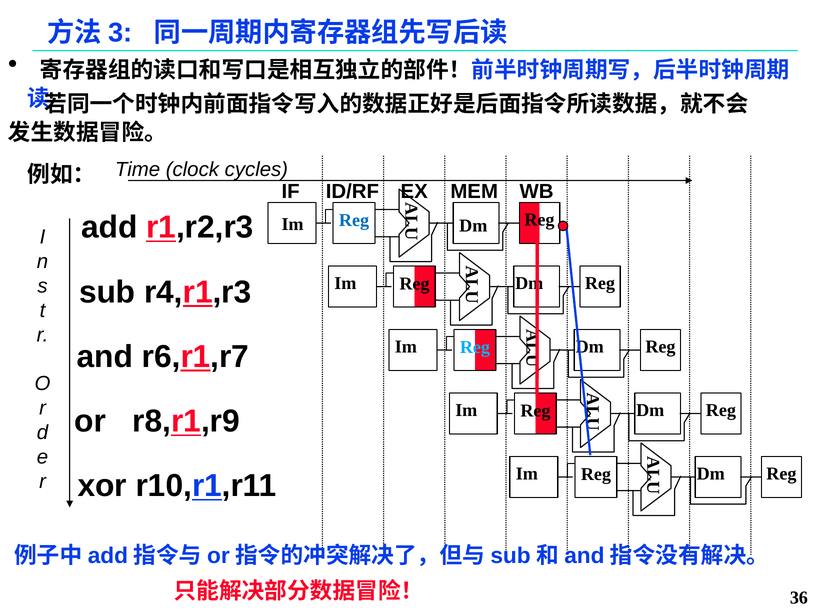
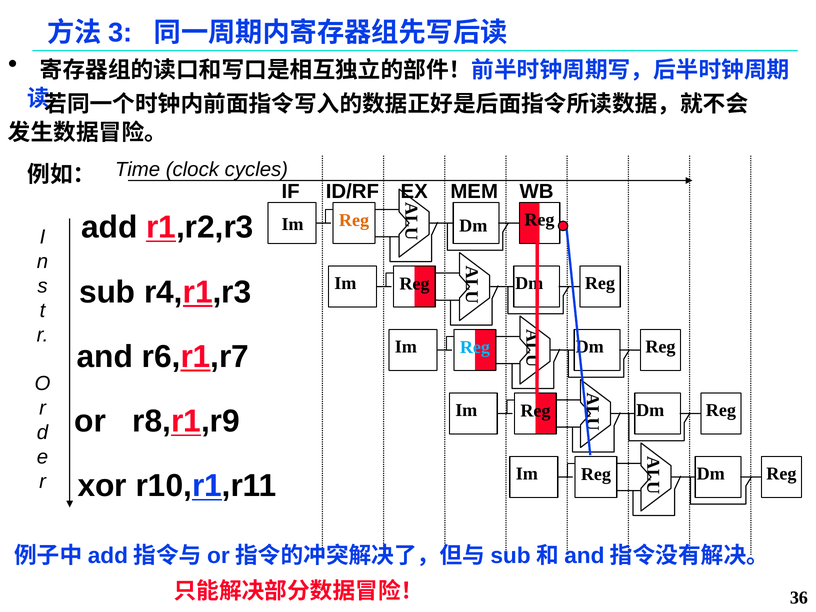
Reg colour: blue -> orange (354, 220)
